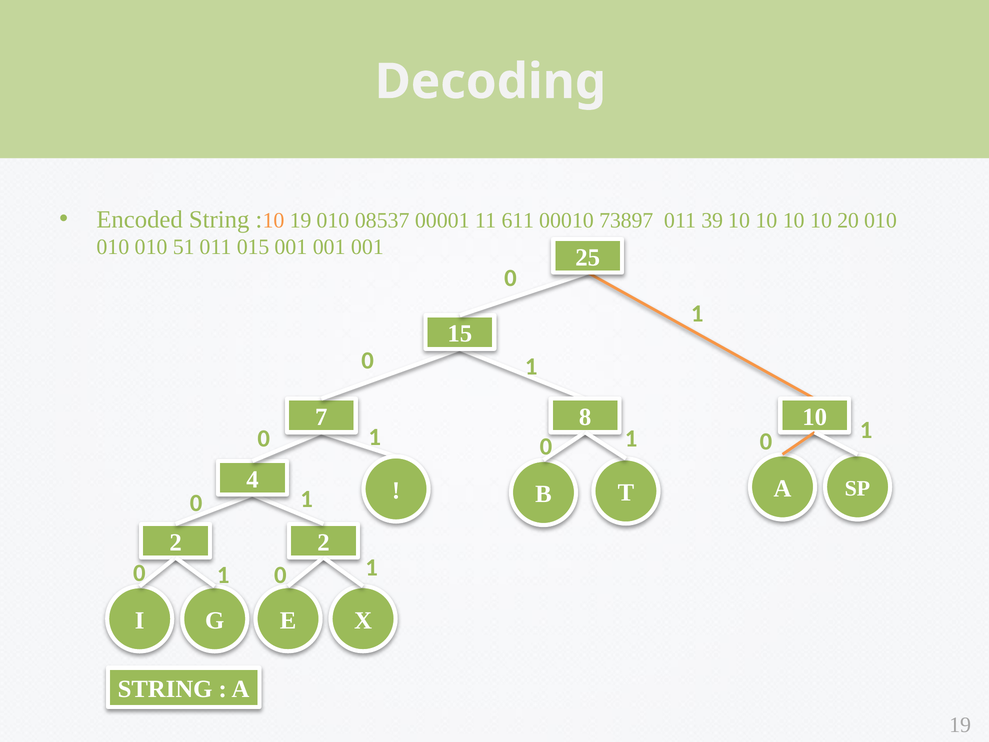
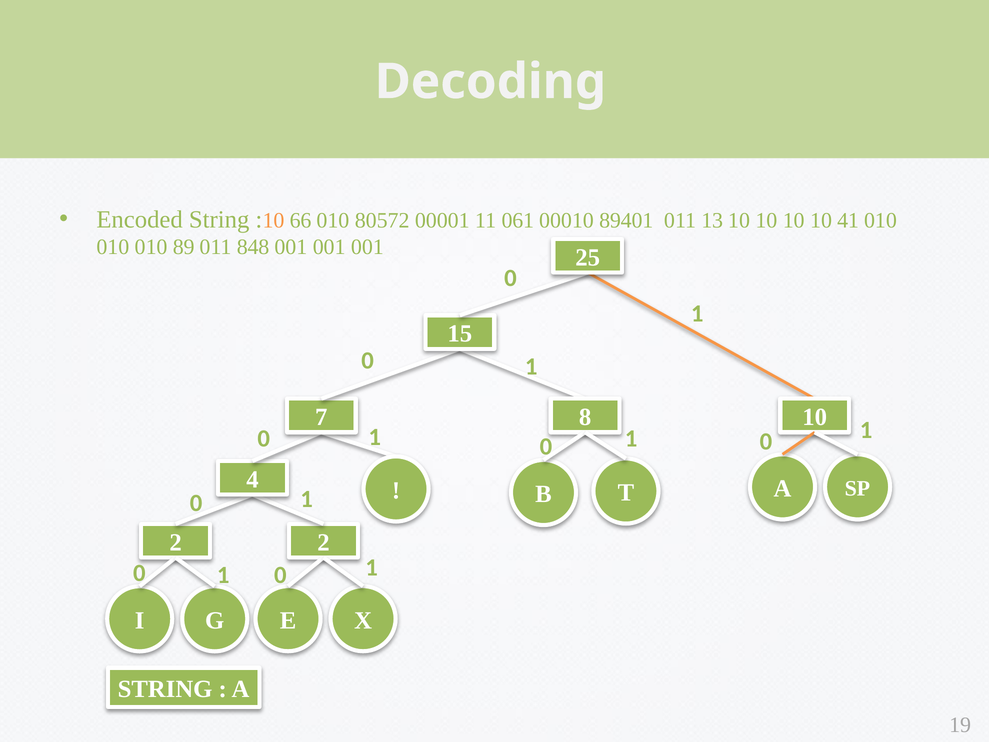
:10 19: 19 -> 66 (301, 220)
08537: 08537 -> 80572 (382, 220)
611: 611 -> 061 (518, 220)
73897: 73897 -> 89401 (626, 220)
39: 39 -> 13 (712, 220)
20: 20 -> 41 (848, 220)
51: 51 -> 89 (184, 247)
015: 015 -> 848 (253, 247)
